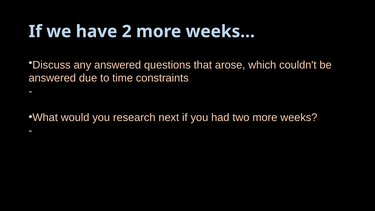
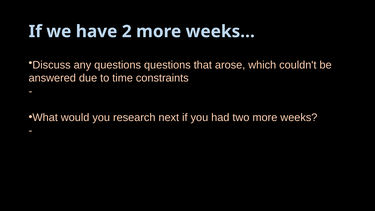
any answered: answered -> questions (118, 65)
